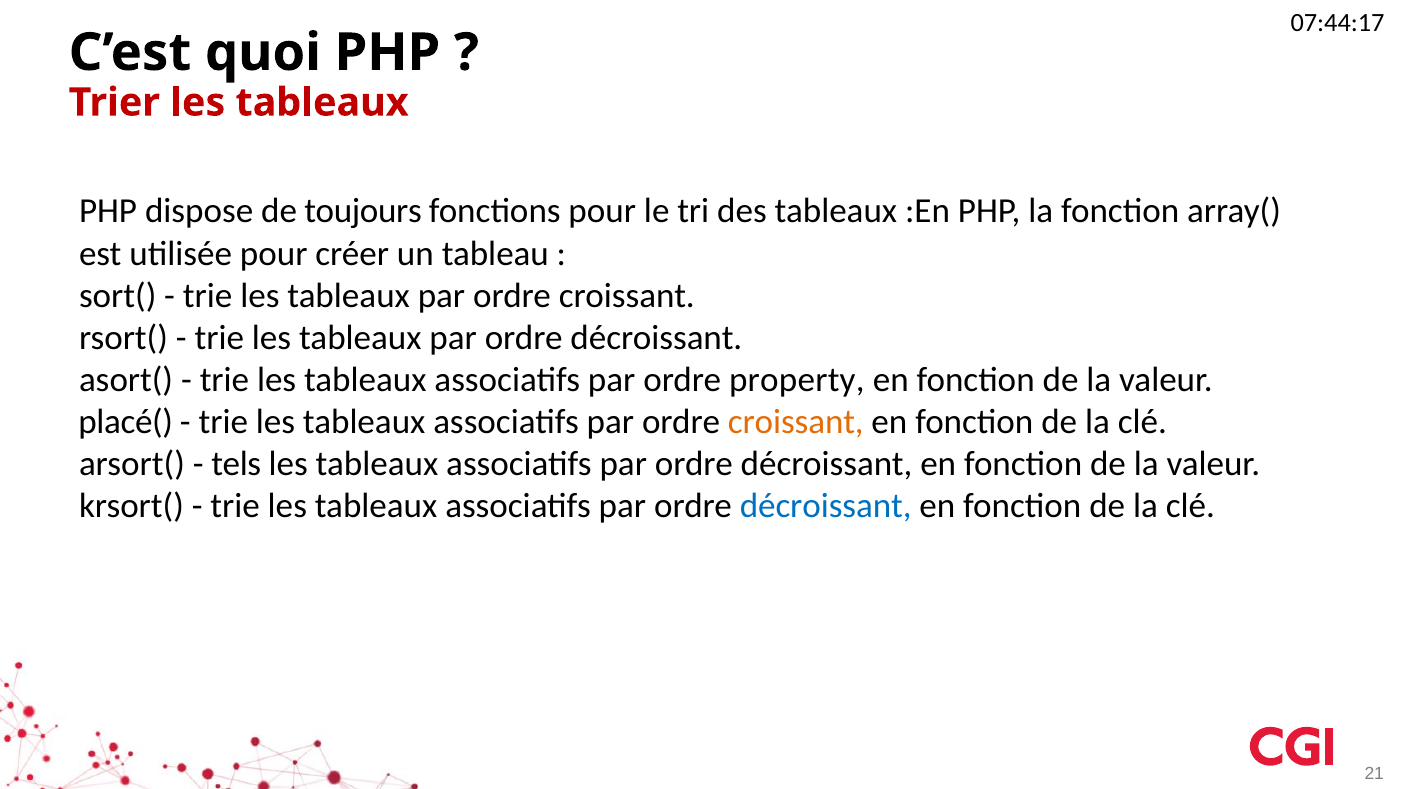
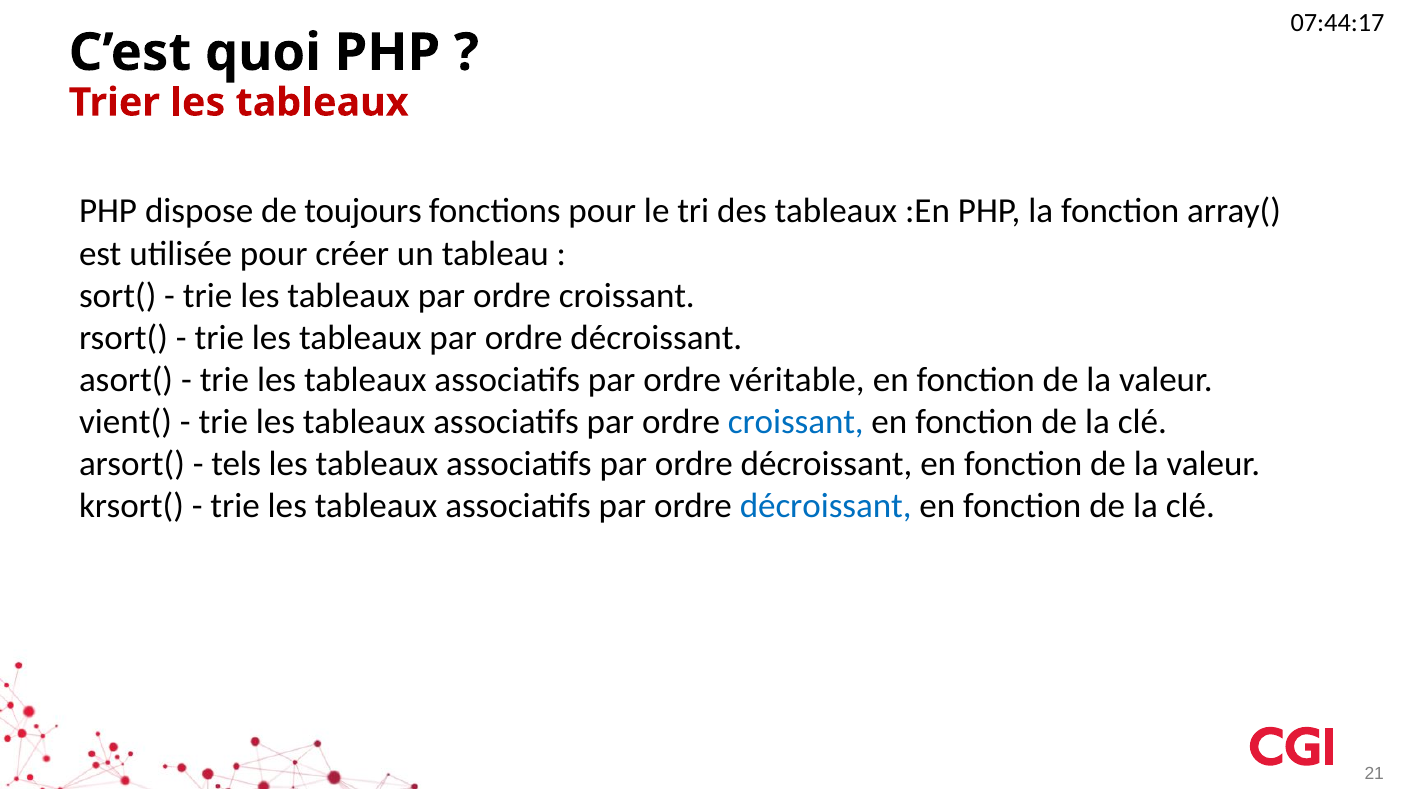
property: property -> véritable (797, 380)
placé(: placé( -> vient( (126, 422)
croissant colour: orange -> blue (796, 422)
